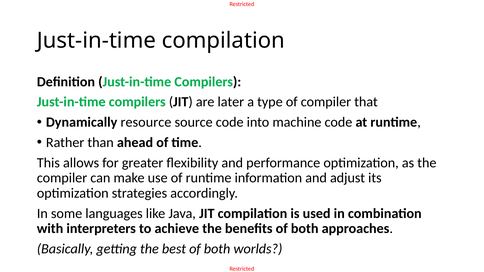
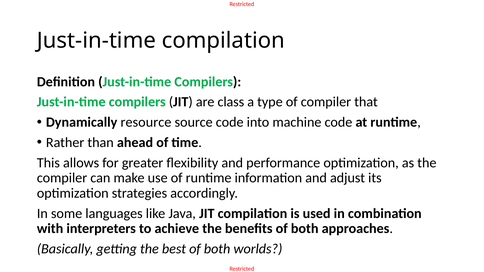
later: later -> class (231, 102)
